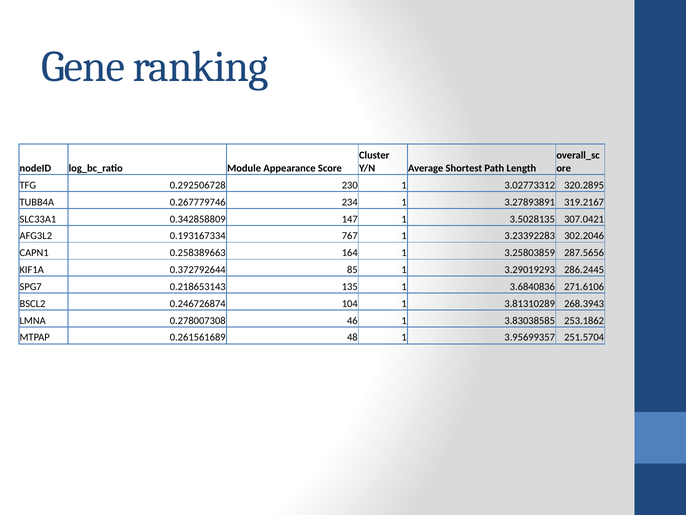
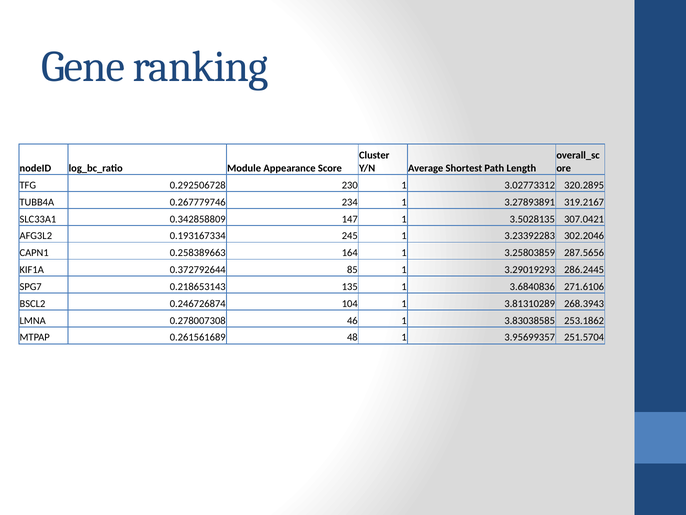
767: 767 -> 245 (350, 236)
